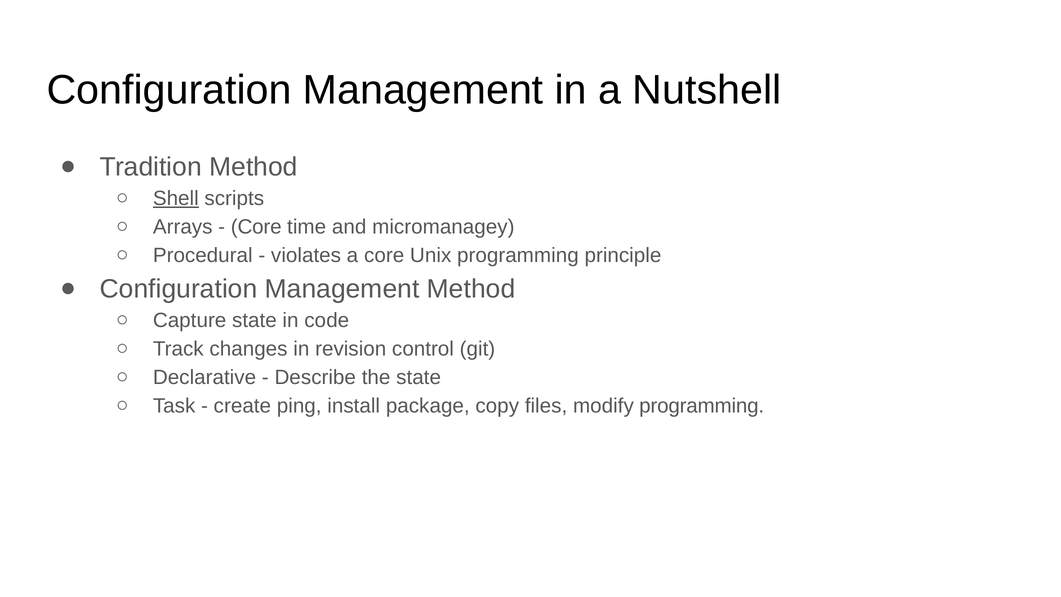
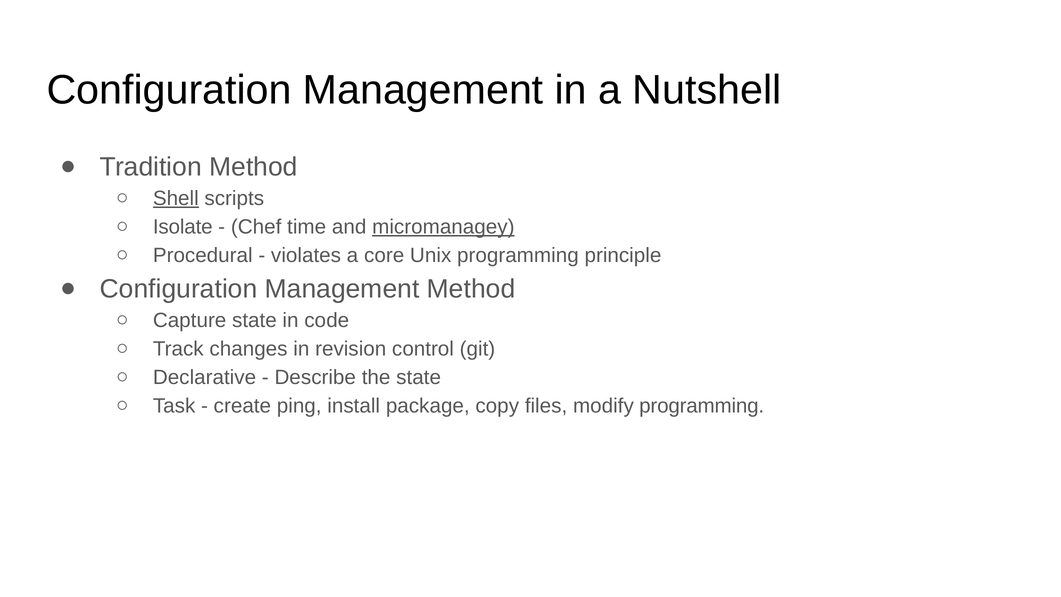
Arrays: Arrays -> Isolate (183, 227)
Core: Core -> Chef (256, 227)
micromanagey underline: none -> present (443, 227)
